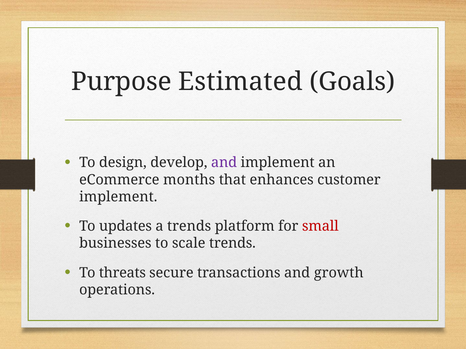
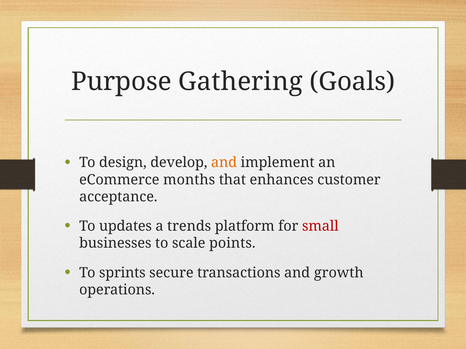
Estimated: Estimated -> Gathering (241, 82)
and colour: purple -> orange (224, 163)
implement: implement -> acceptance (118, 197)
scale trends: trends -> points (232, 244)
threats: threats -> sprints (122, 273)
